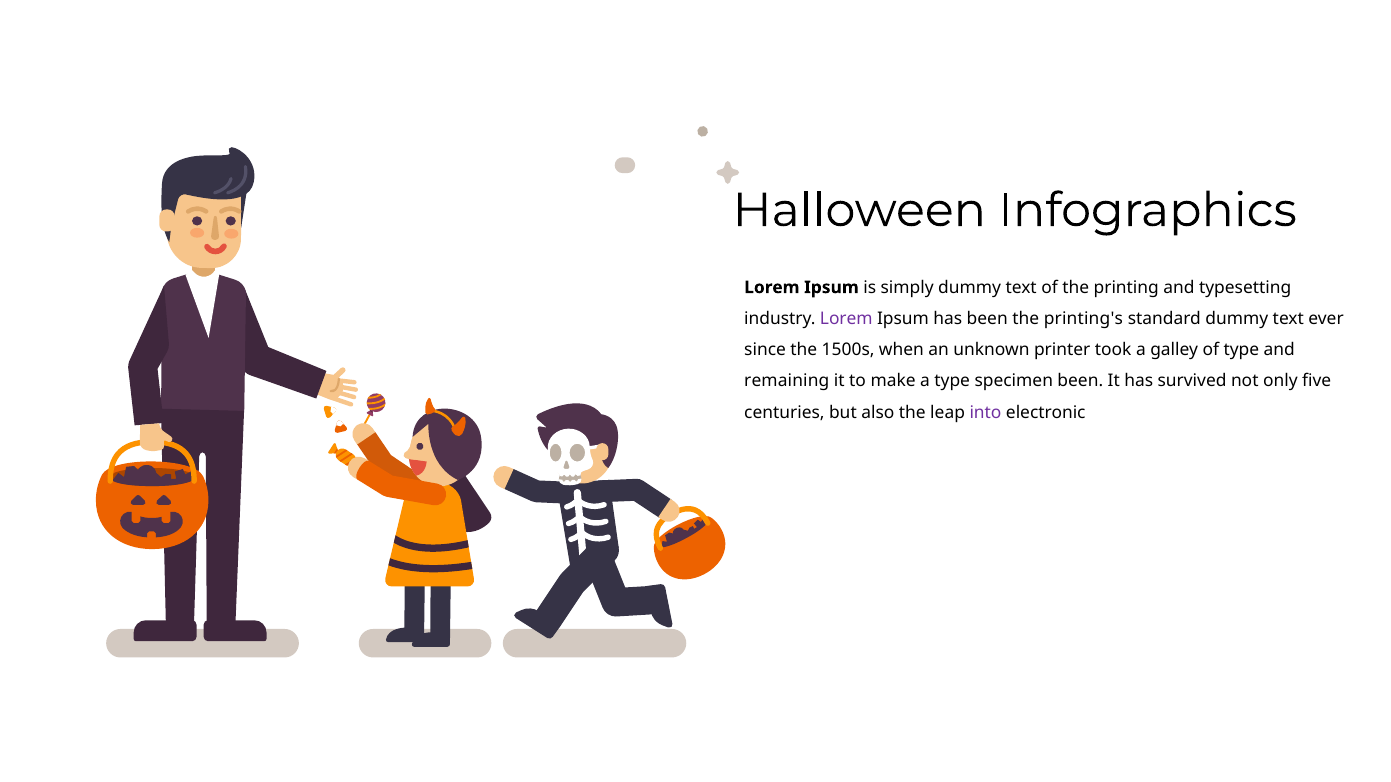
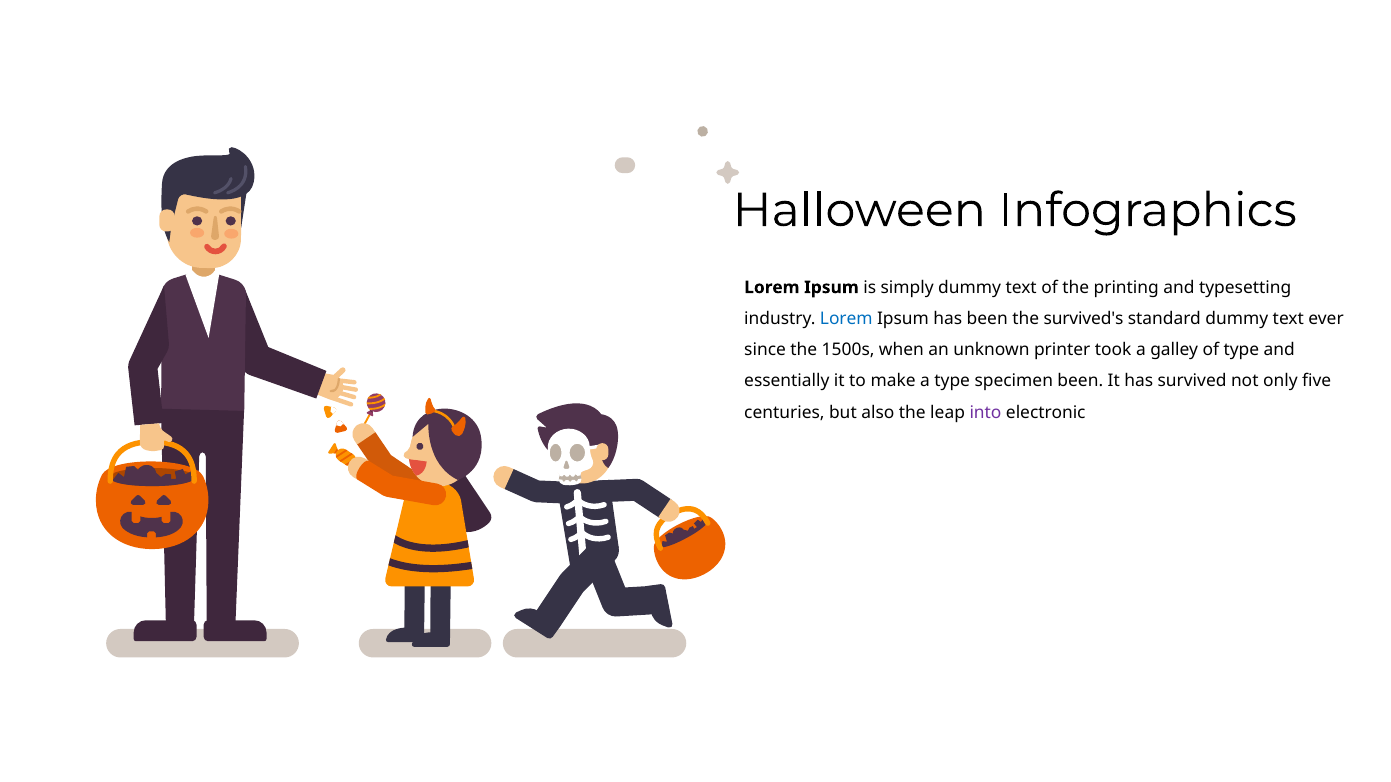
Lorem colour: purple -> blue (846, 319)
printing's: printing's -> survived's (1084, 319)
remaining: remaining -> essentially (787, 381)
